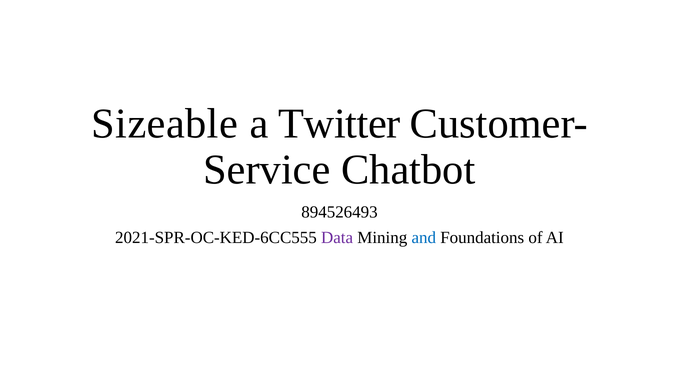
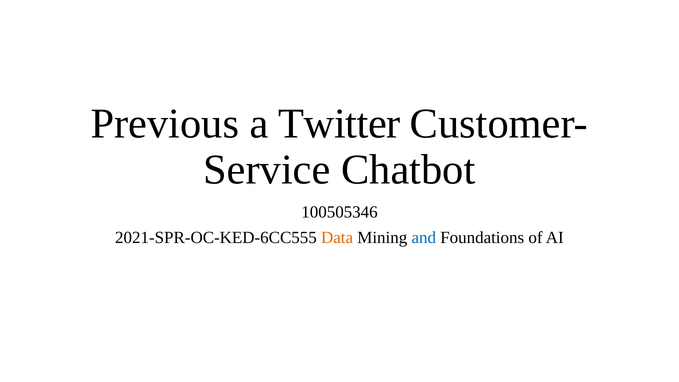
Sizeable: Sizeable -> Previous (165, 124)
894526493: 894526493 -> 100505346 (340, 212)
Data colour: purple -> orange (337, 238)
